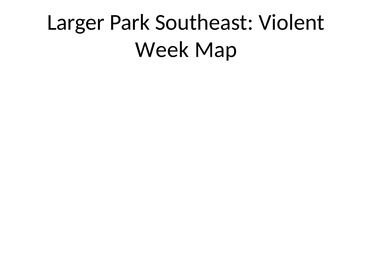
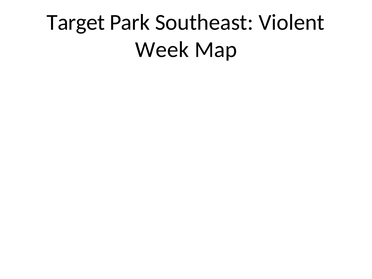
Larger: Larger -> Target (76, 22)
